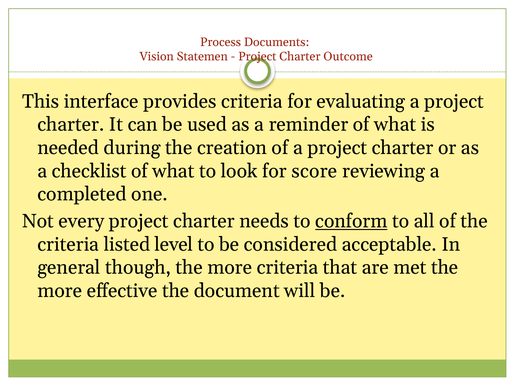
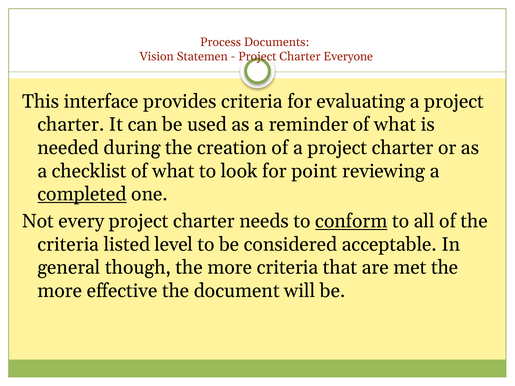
Outcome: Outcome -> Everyone (348, 57)
score: score -> point (314, 171)
completed underline: none -> present (82, 194)
